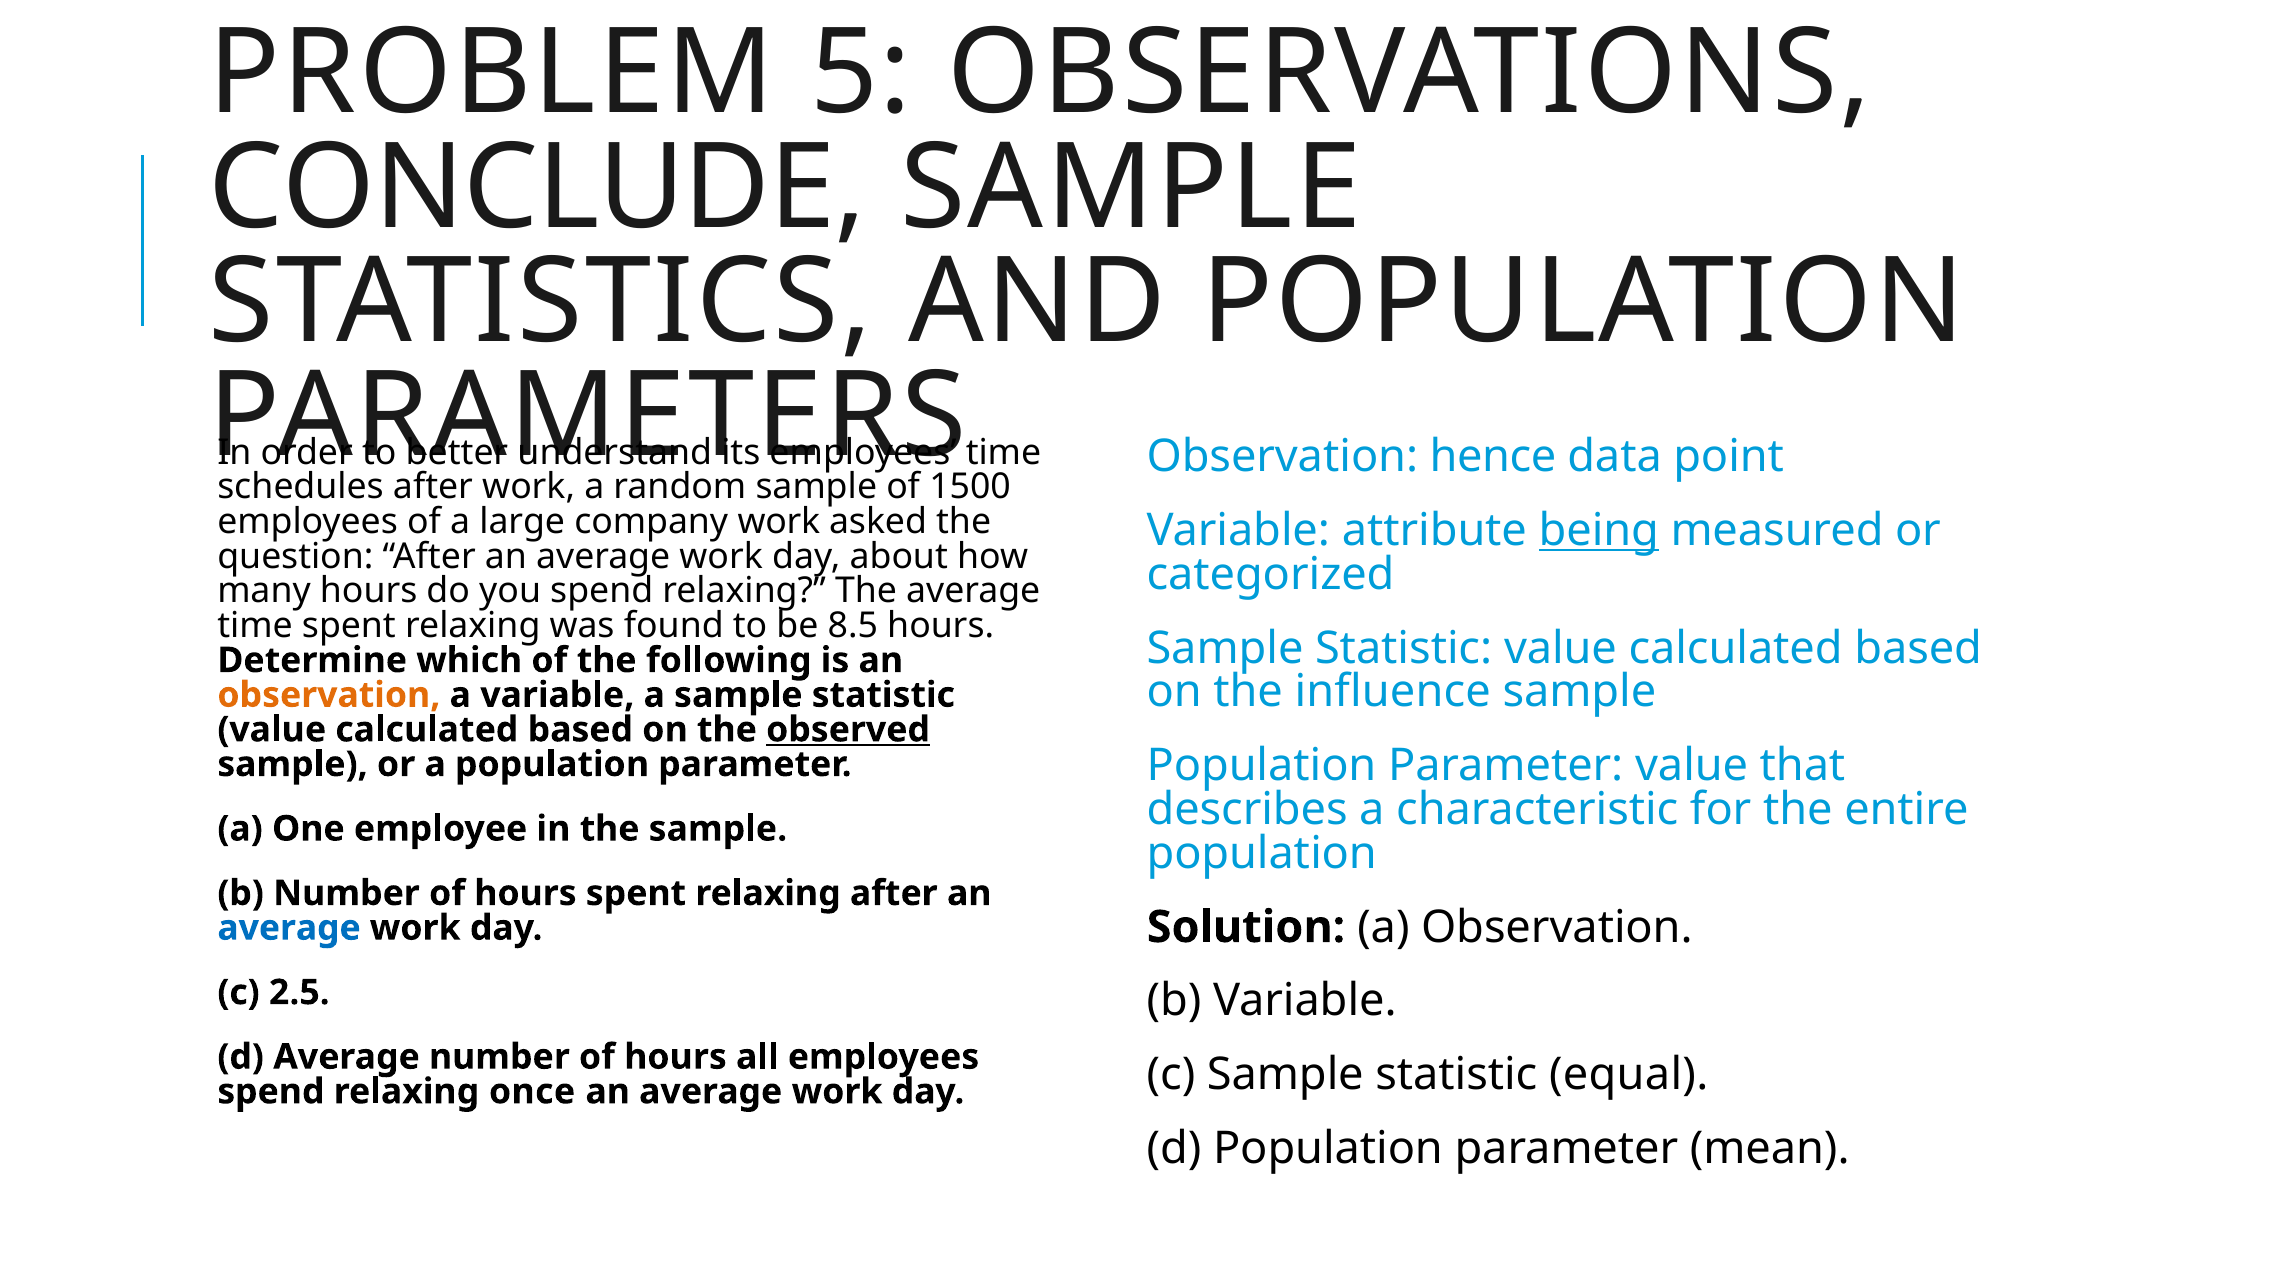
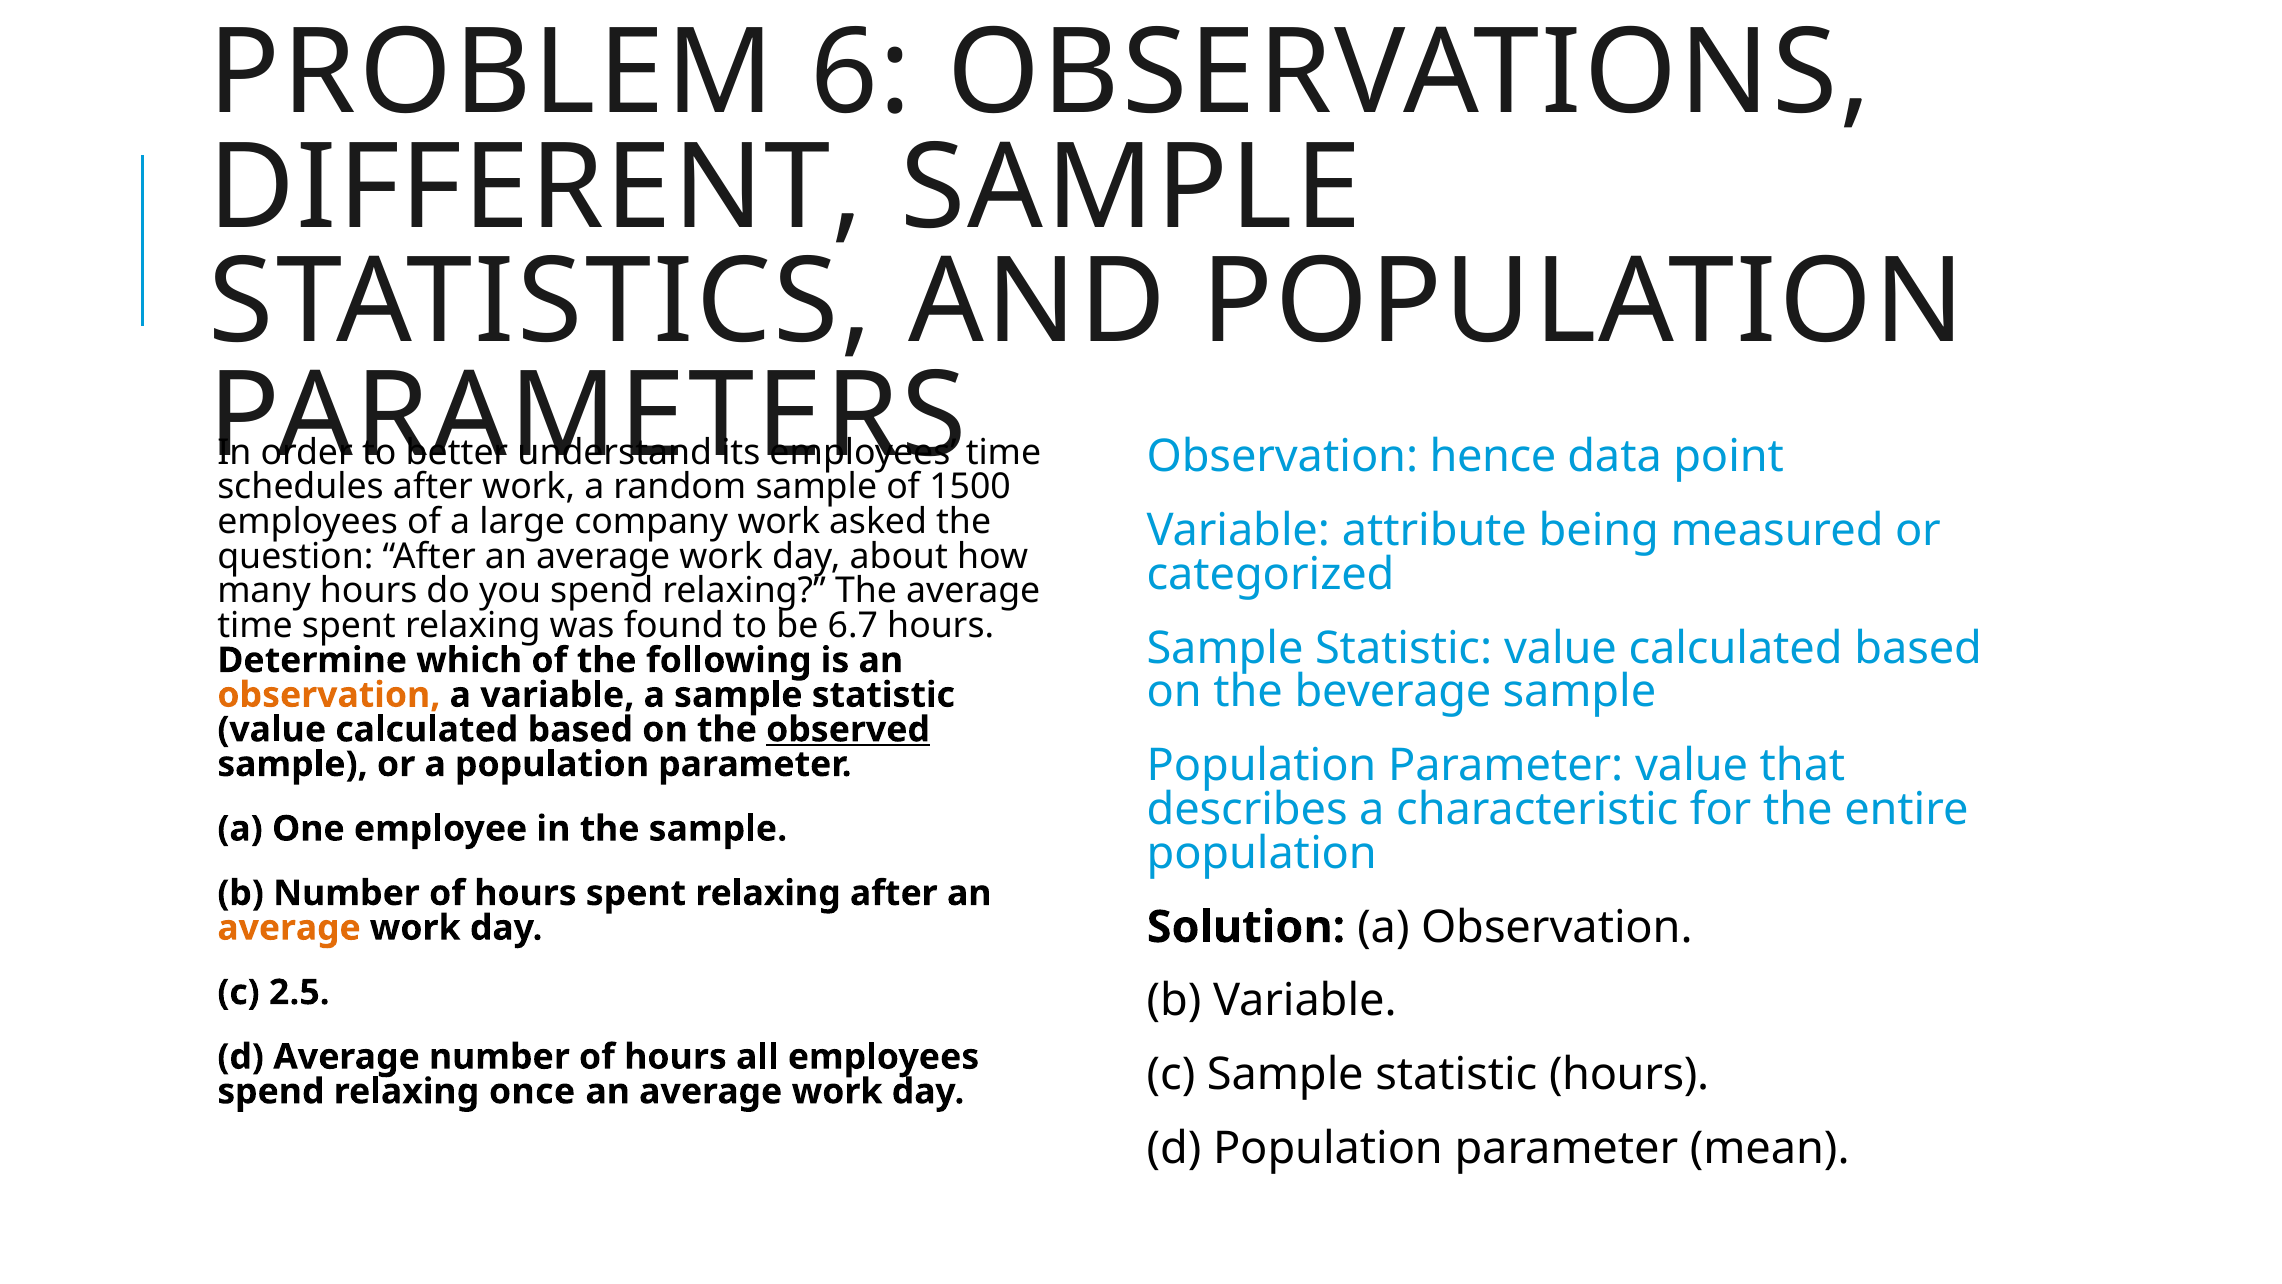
5: 5 -> 6 (861, 74)
CONCLUDE: CONCLUDE -> DIFFERENT (536, 188)
being underline: present -> none (1599, 530)
8.5: 8.5 -> 6.7 (853, 626)
influence: influence -> beverage (1393, 692)
average colour: blue -> orange (289, 928)
statistic equal: equal -> hours (1629, 1074)
